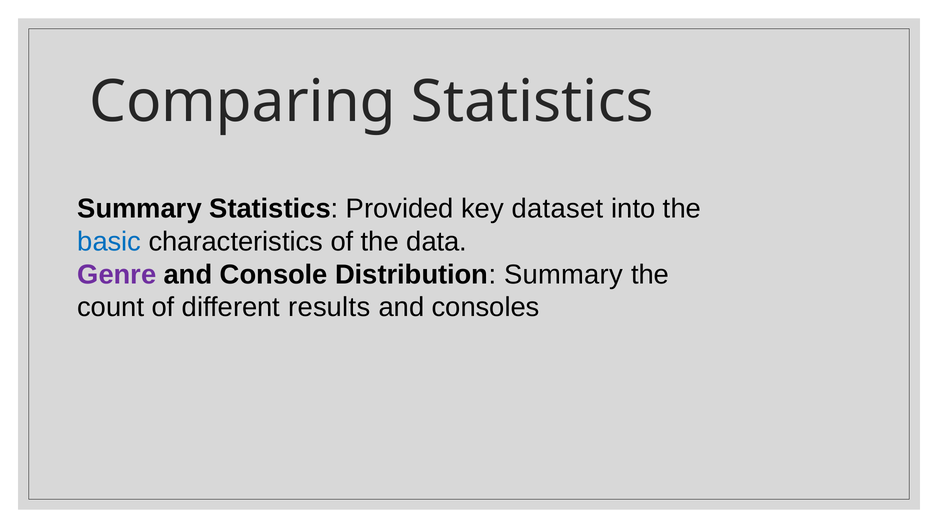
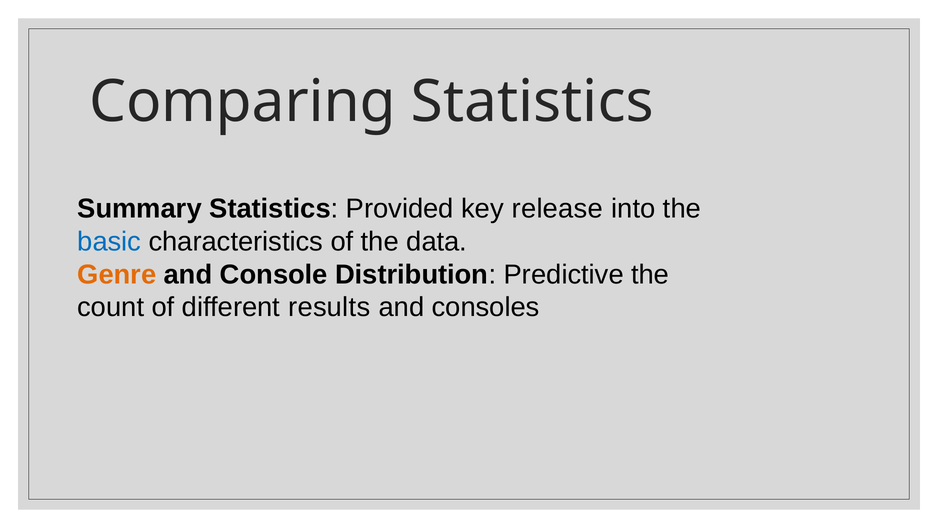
dataset: dataset -> release (557, 209)
Genre colour: purple -> orange (117, 274)
Distribution Summary: Summary -> Predictive (564, 274)
